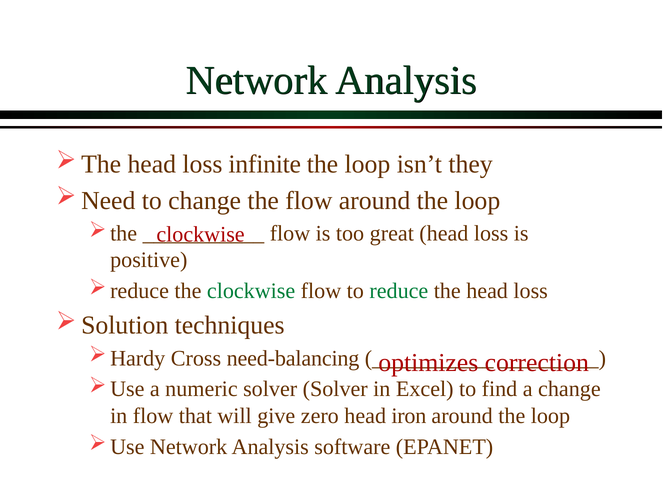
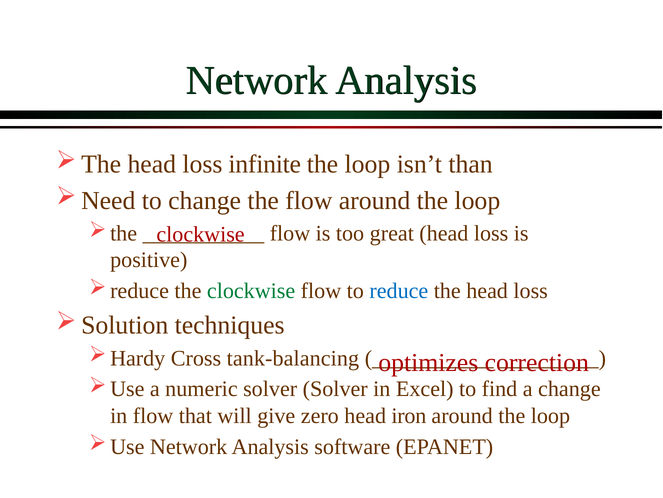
they: they -> than (471, 164)
reduce colour: green -> blue (399, 291)
need-balancing: need-balancing -> tank-balancing (293, 358)
